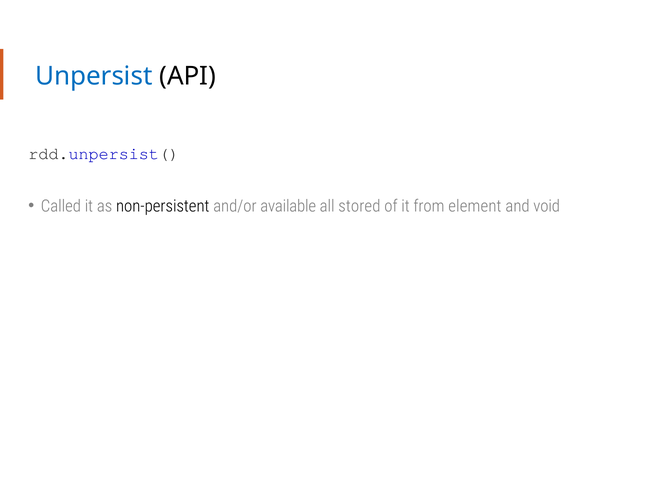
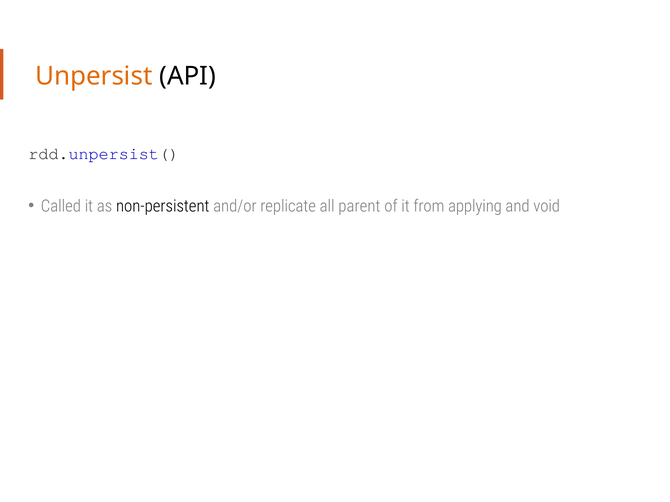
Unpersist colour: blue -> orange (94, 76)
available: available -> replicate (288, 206)
stored: stored -> parent (359, 206)
element: element -> applying (475, 206)
